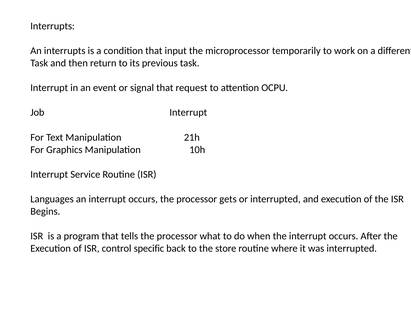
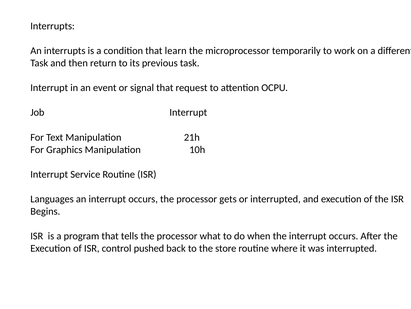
input: input -> learn (176, 51)
specific: specific -> pushed (149, 248)
